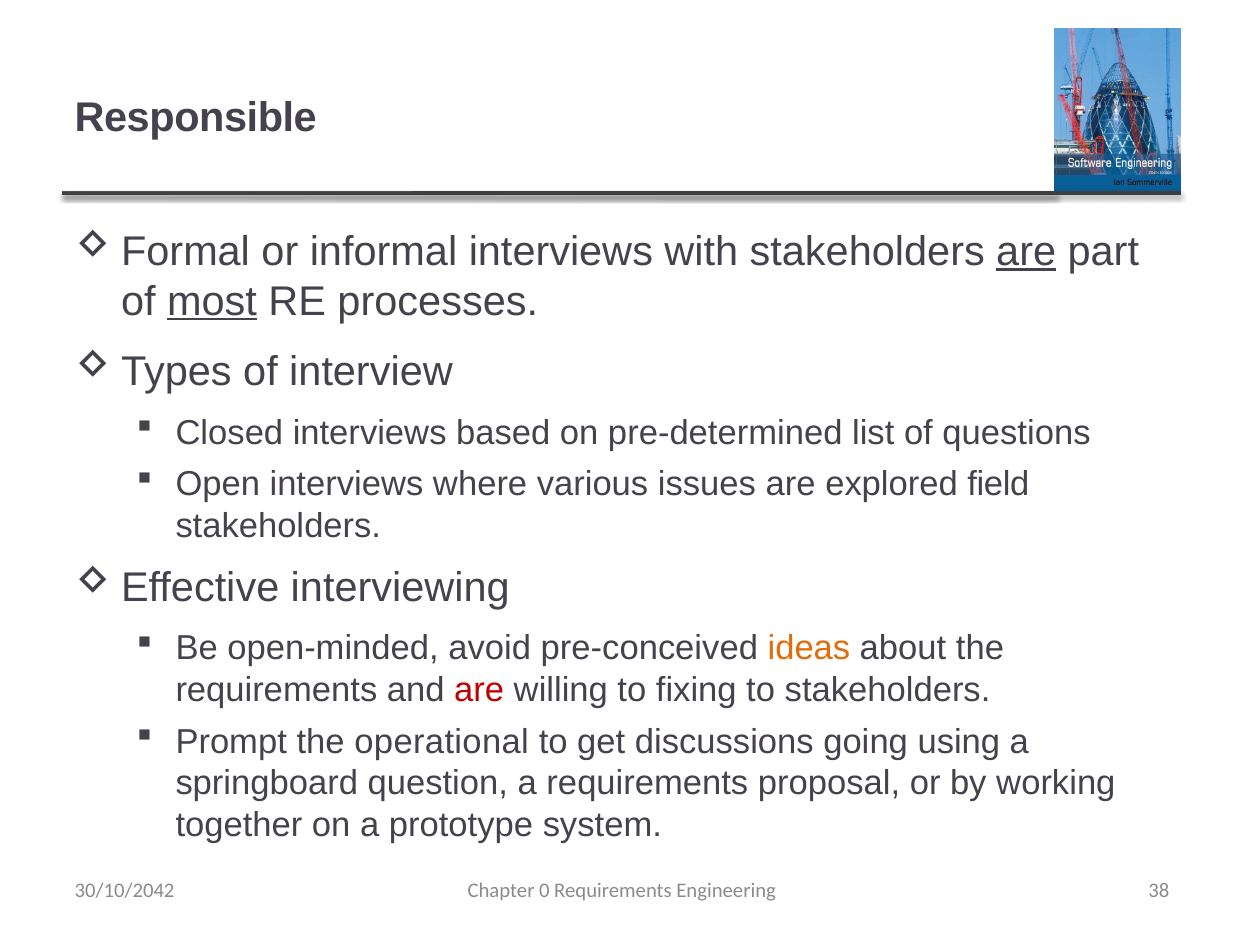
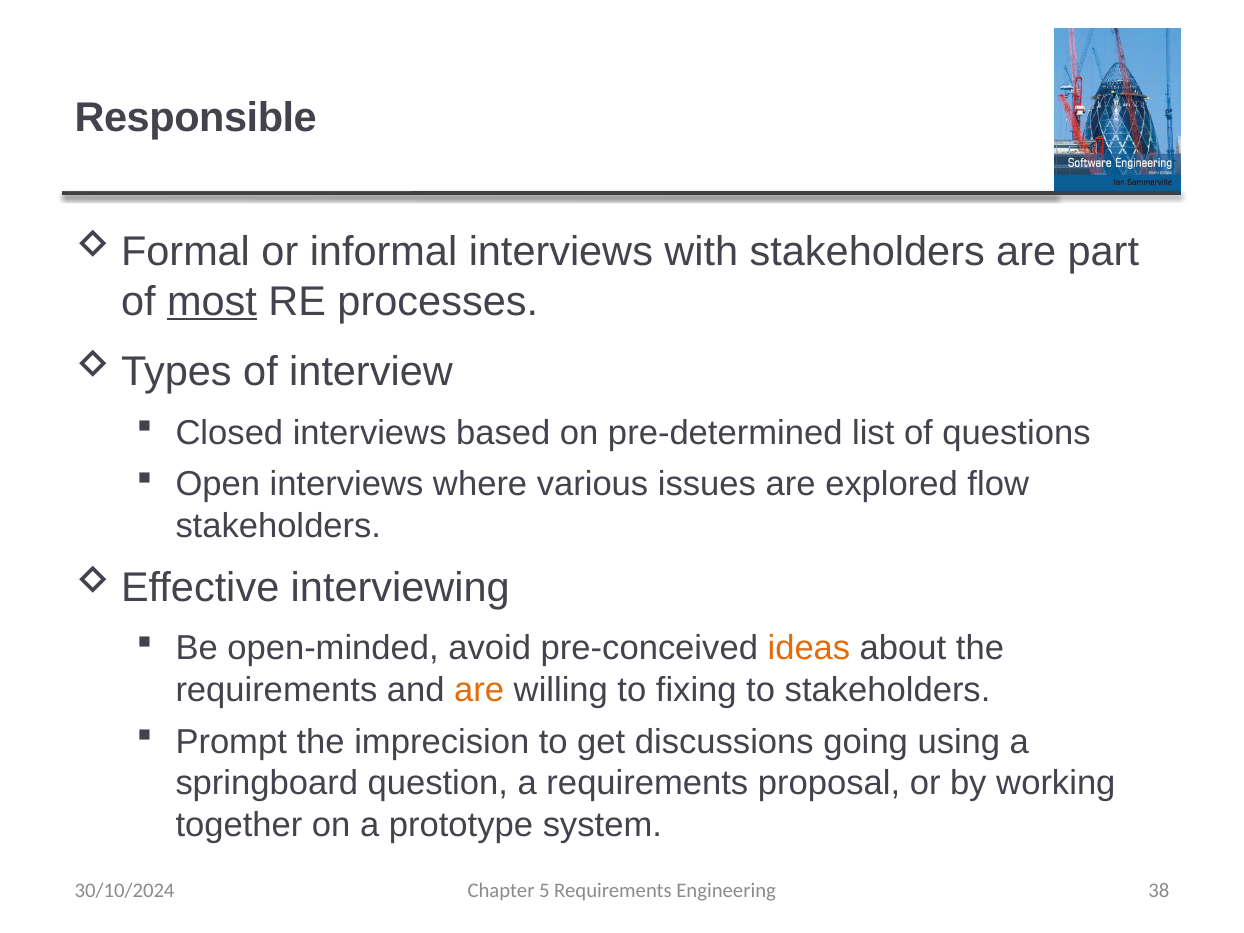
are underline: present -> none (1026, 252)
field: field -> flow (998, 484)
are colour: red -> orange (479, 690)
operational: operational -> imprecision (442, 742)
30/10/2042: 30/10/2042 -> 30/10/2024 (125, 891)
0: 0 -> 5 (544, 891)
